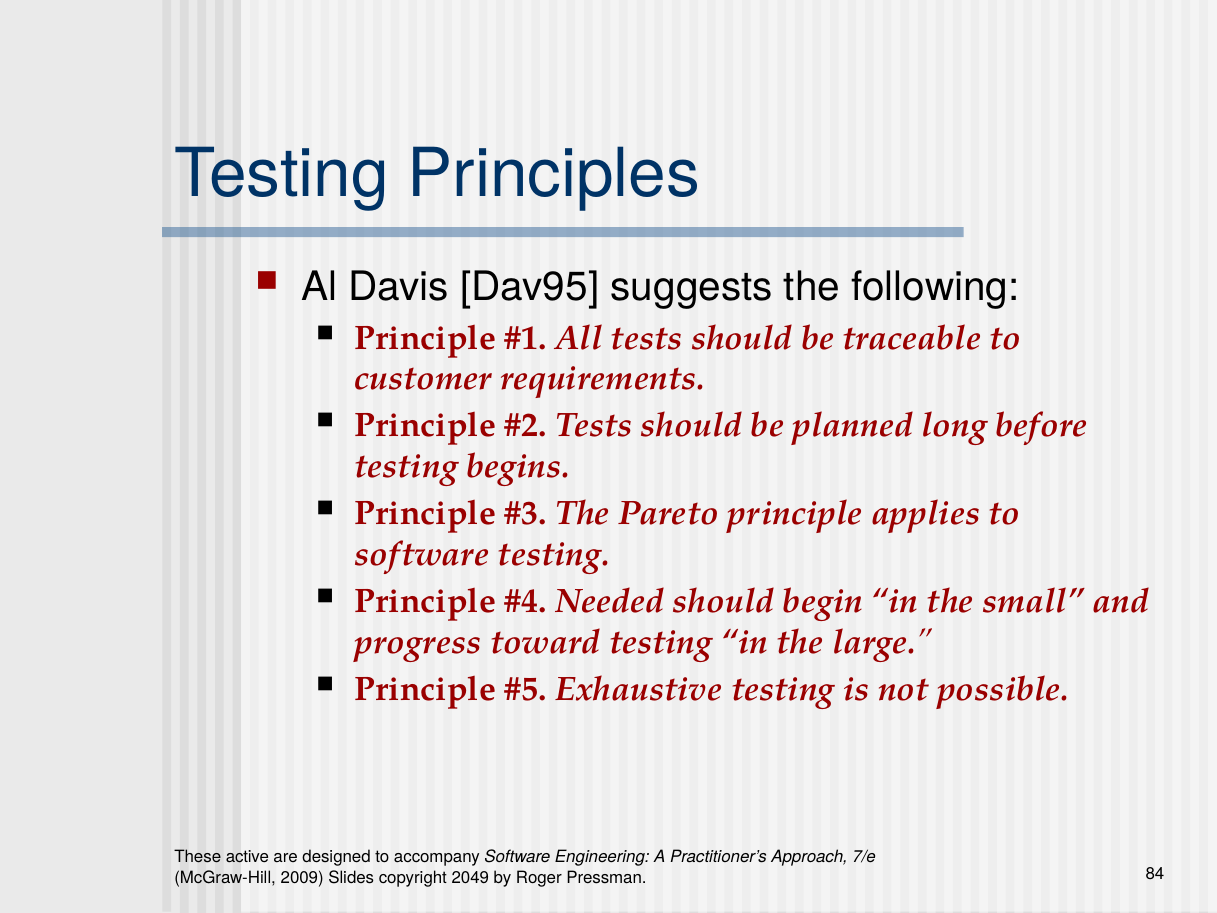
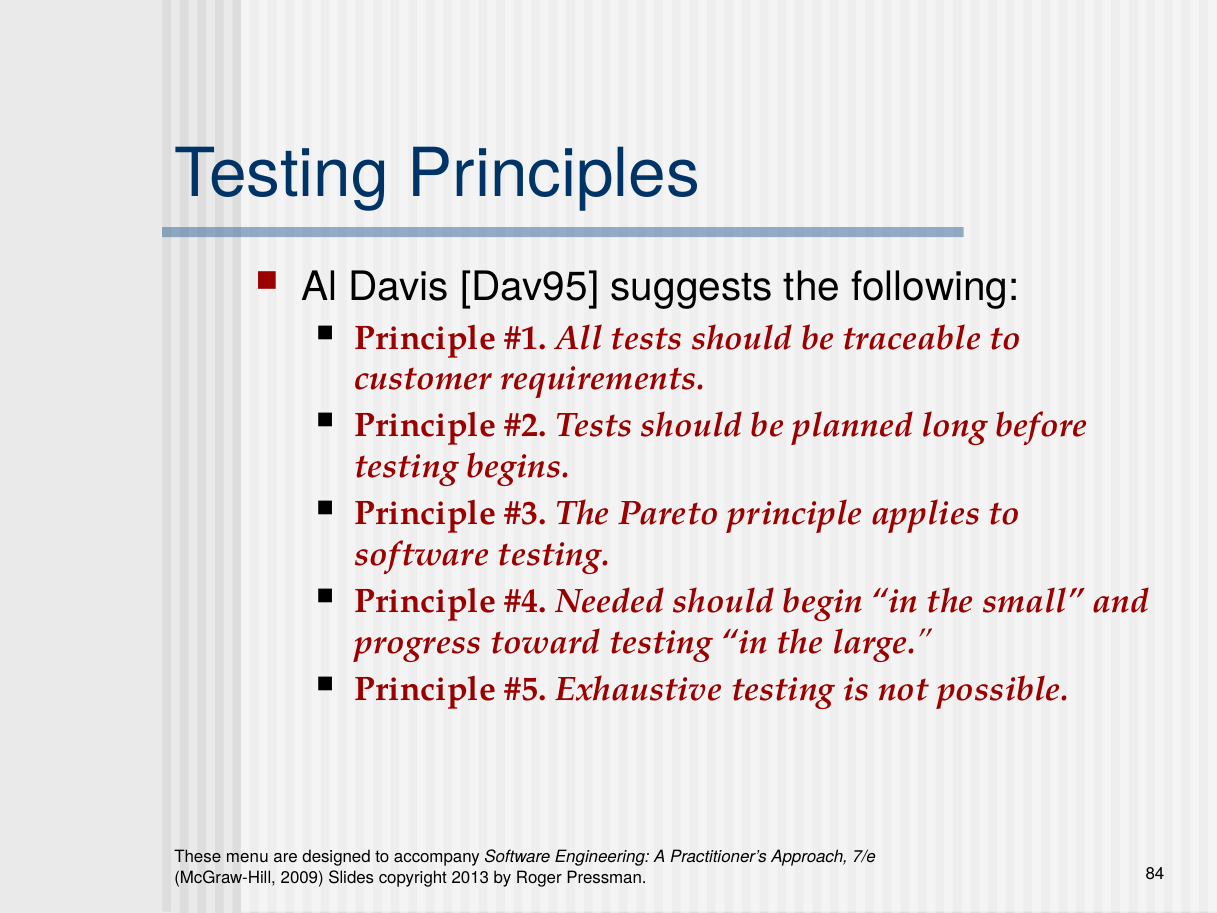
active: active -> menu (247, 857)
2049: 2049 -> 2013 (470, 877)
